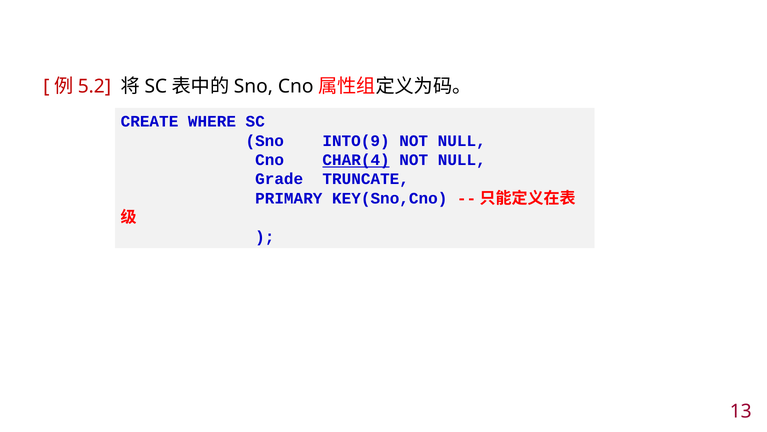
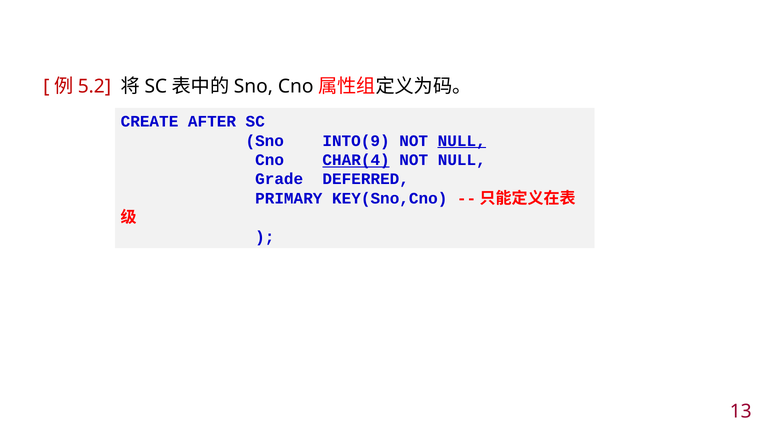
WHERE: WHERE -> AFTER (212, 121)
NULL underline: none -> present (462, 141)
TRUNCATE: TRUNCATE -> DEFERRED (366, 179)
